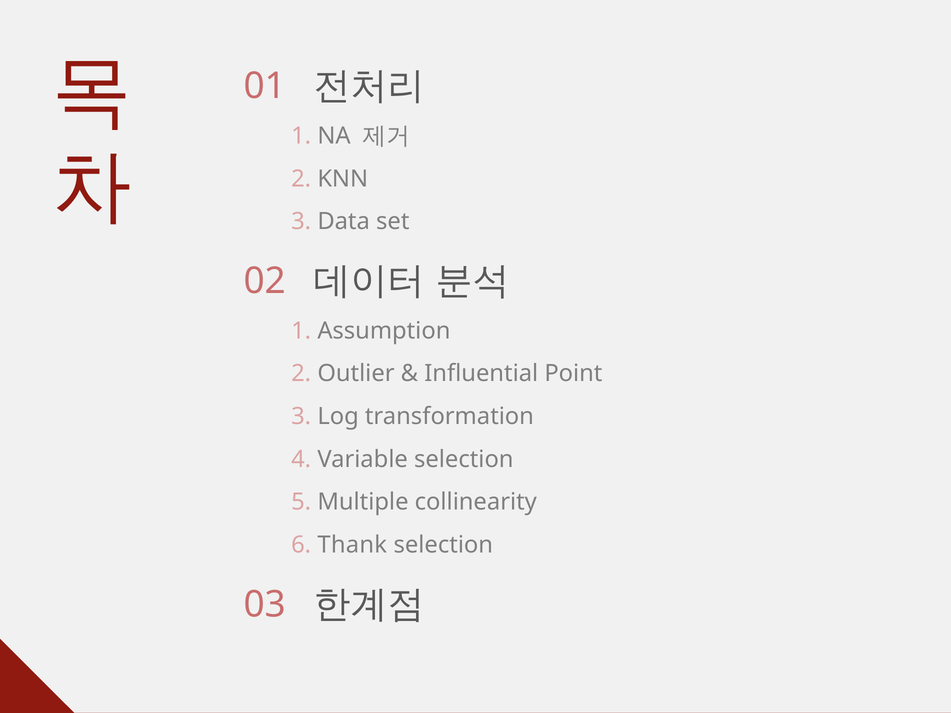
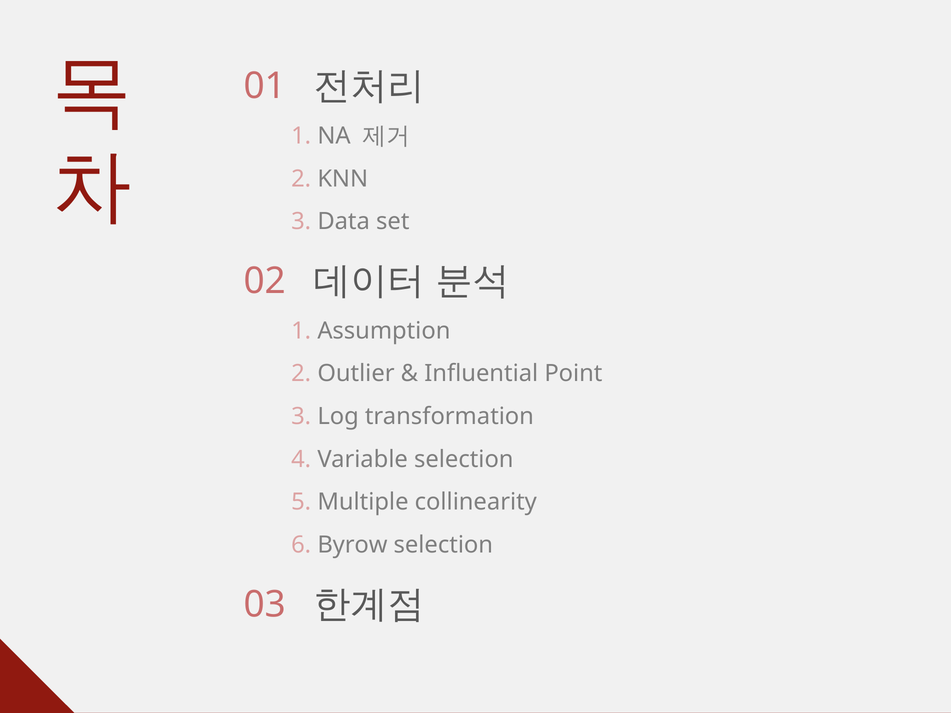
Thank: Thank -> Byrow (352, 545)
